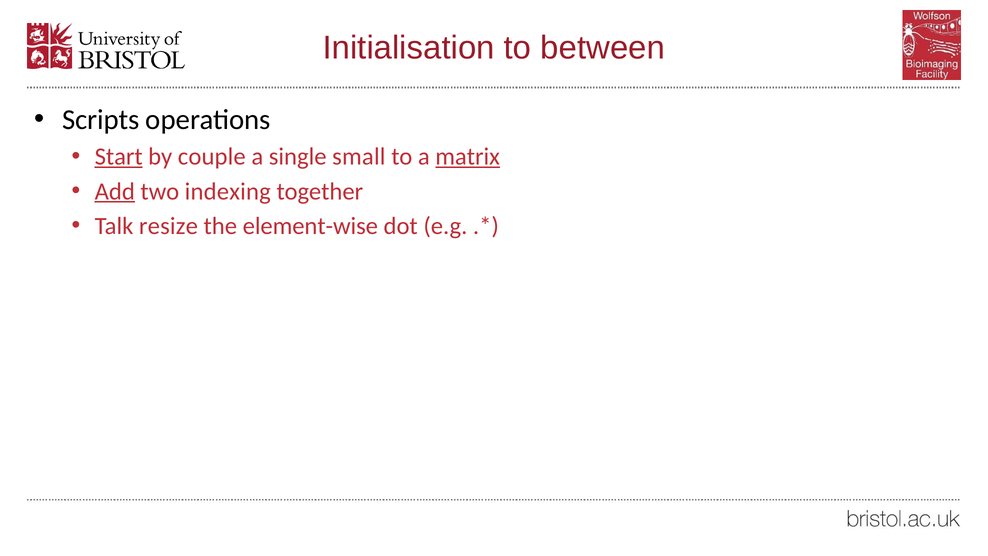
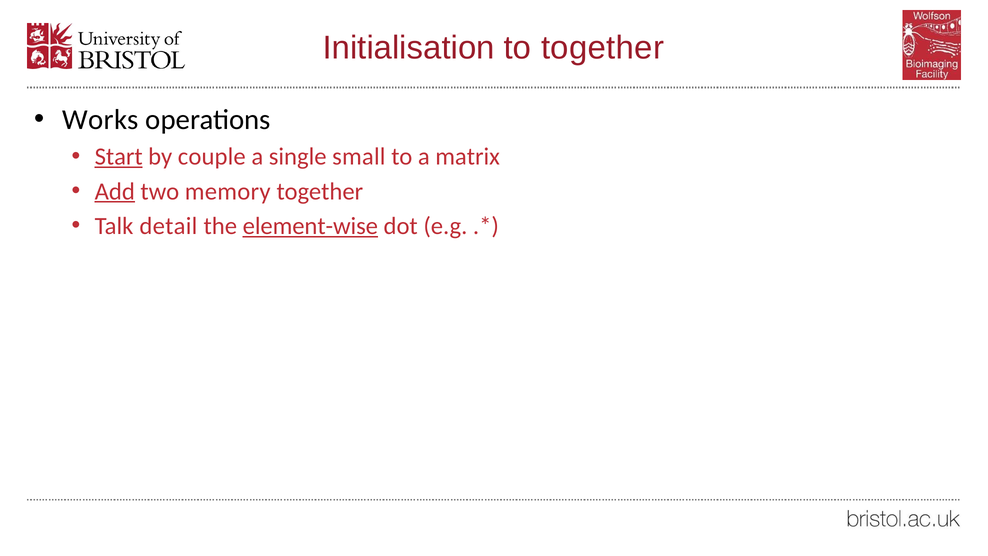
to between: between -> together (603, 48)
Scripts: Scripts -> Works (101, 120)
matrix underline: present -> none (468, 157)
indexing: indexing -> memory (228, 191)
resize: resize -> detail (168, 226)
element-wise underline: none -> present (310, 226)
